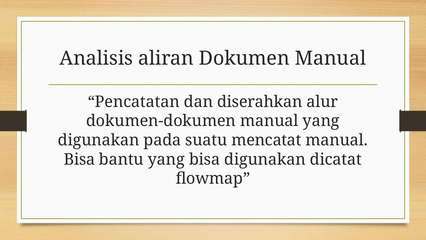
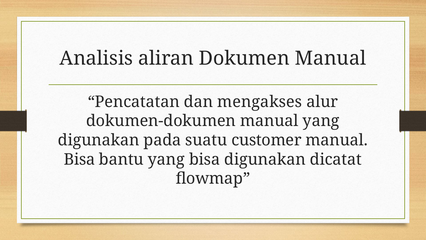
diserahkan: diserahkan -> mengakses (260, 102)
mencatat: mencatat -> customer (266, 140)
